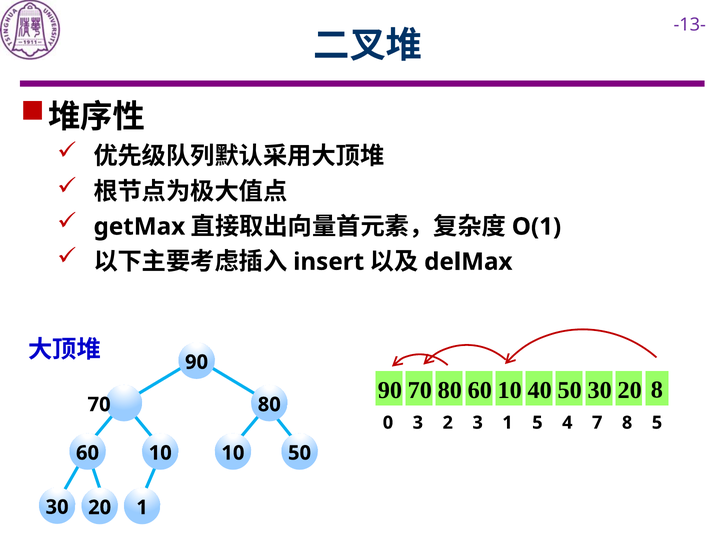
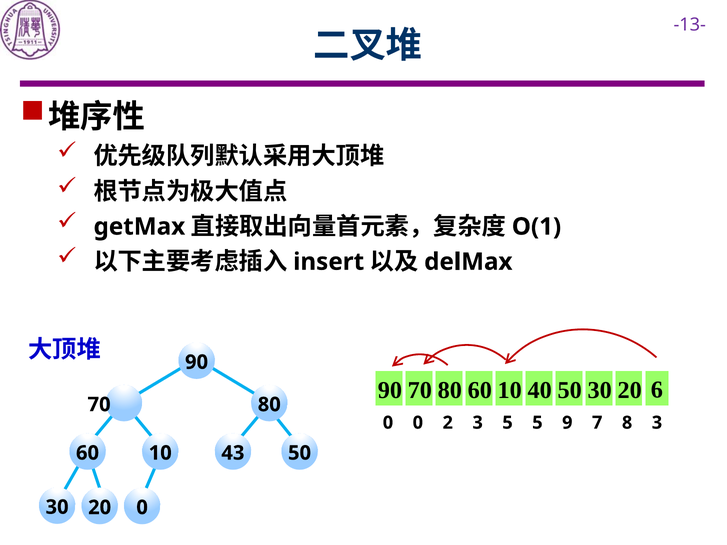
8: 8 -> 6 (657, 390)
0 3: 3 -> 0 (418, 423)
3 1: 1 -> 5 (508, 423)
4: 4 -> 9 (567, 423)
8 5: 5 -> 3 (657, 423)
10 10: 10 -> 43 (233, 453)
20 1: 1 -> 0 (142, 508)
